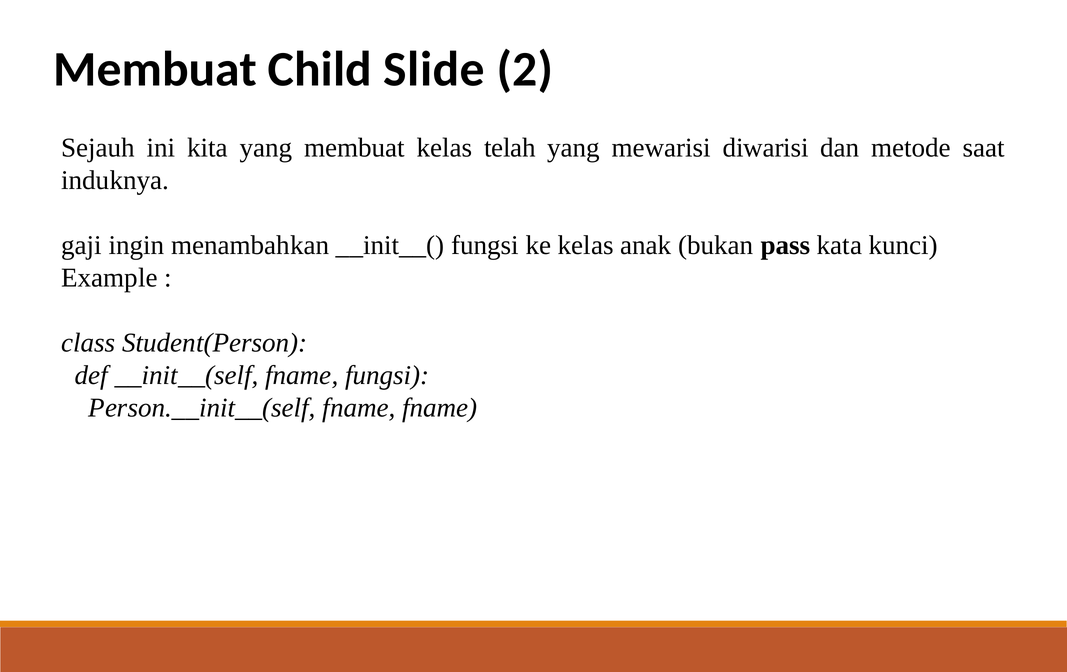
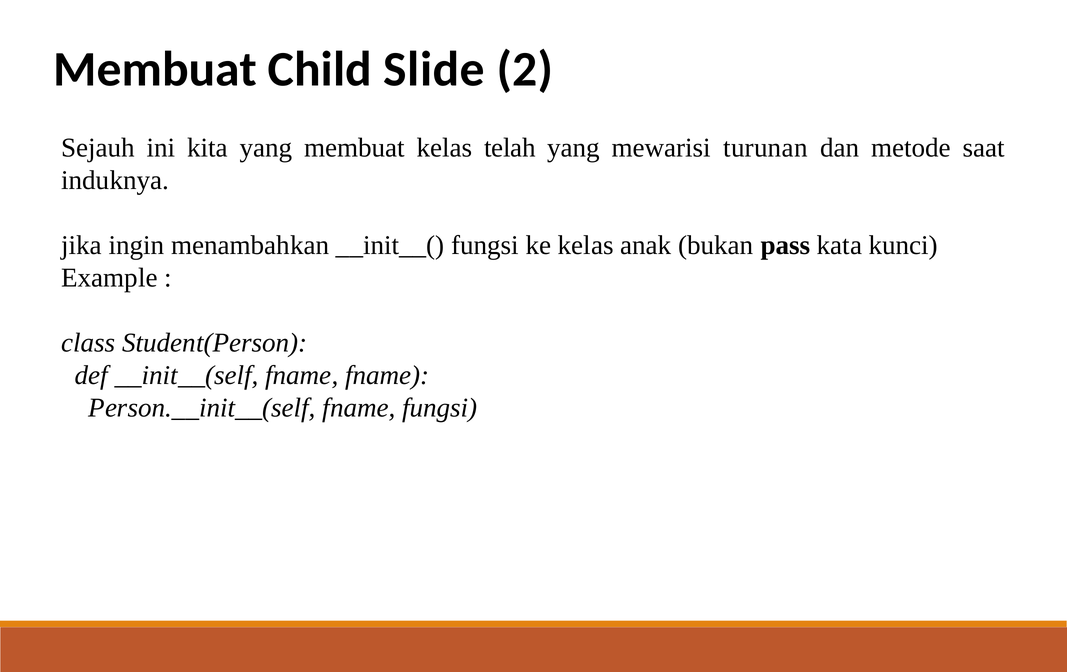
diwarisi: diwarisi -> turunan (765, 148)
gaji: gaji -> jika (82, 246)
fname fungsi: fungsi -> fname (387, 376)
fname fname: fname -> fungsi (440, 408)
